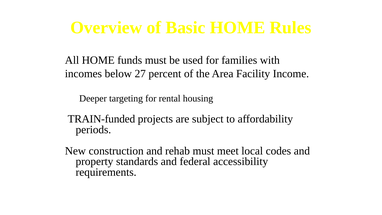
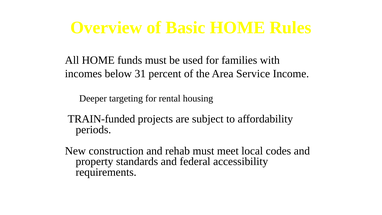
27: 27 -> 31 (140, 74)
Facility: Facility -> Service (253, 74)
